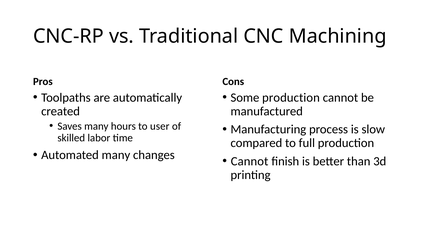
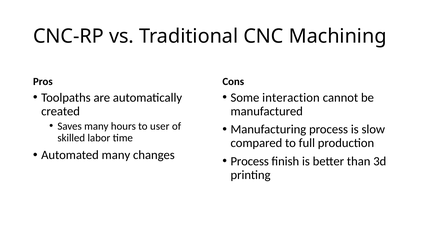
Some production: production -> interaction (291, 97)
Cannot: Cannot -> Process (250, 161)
